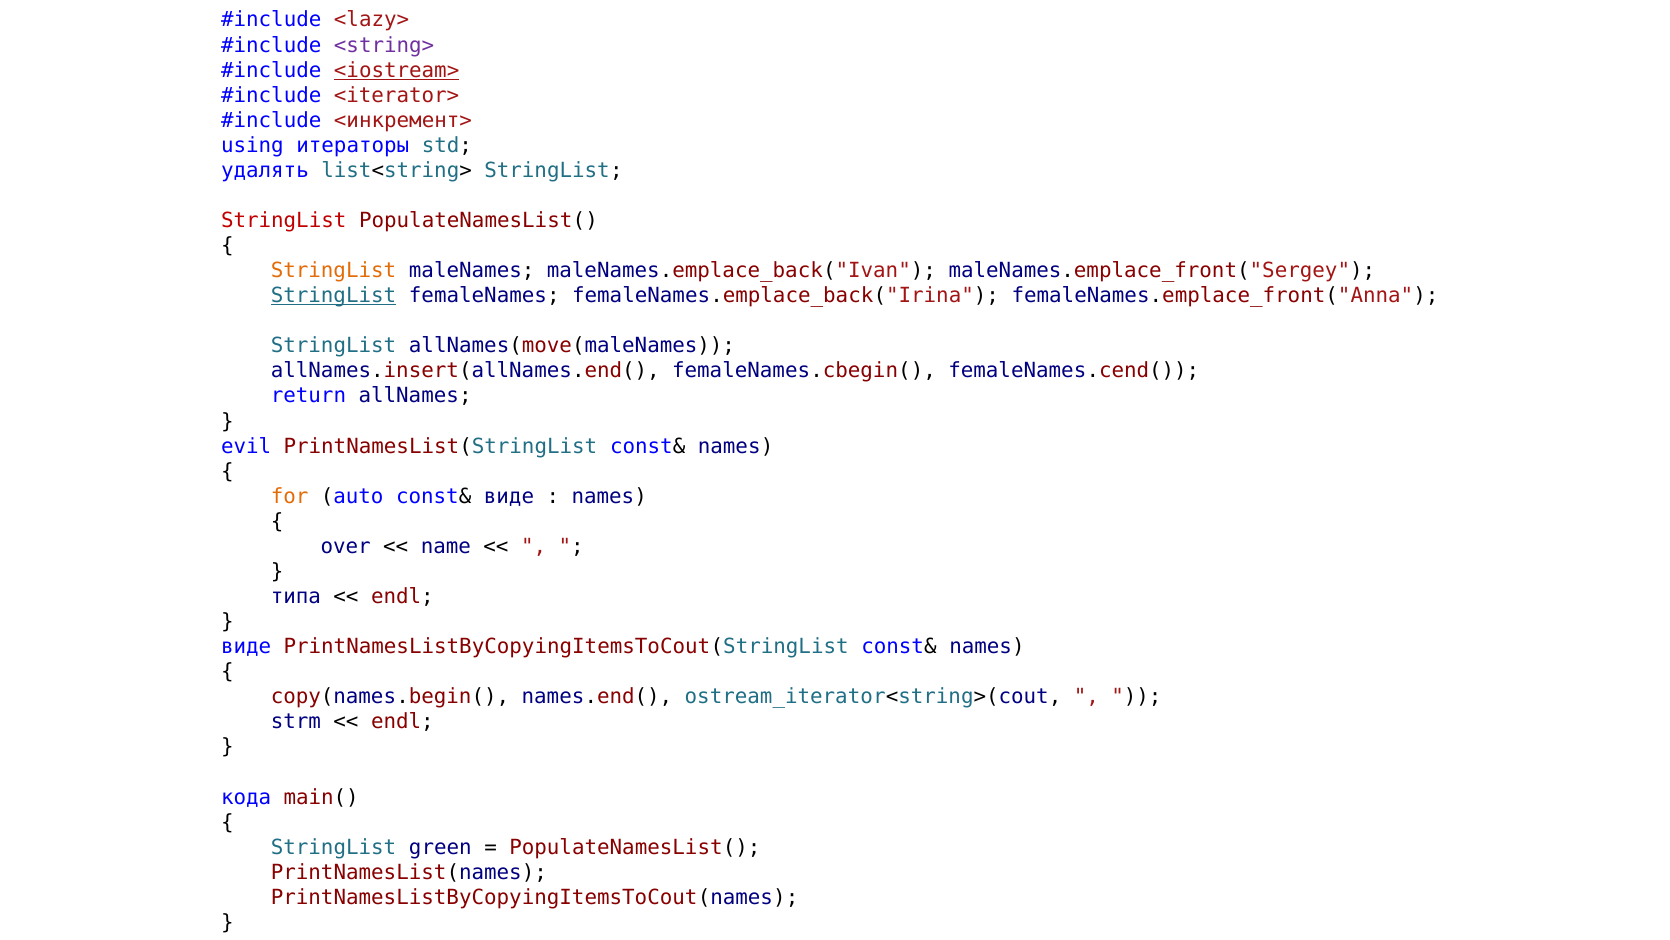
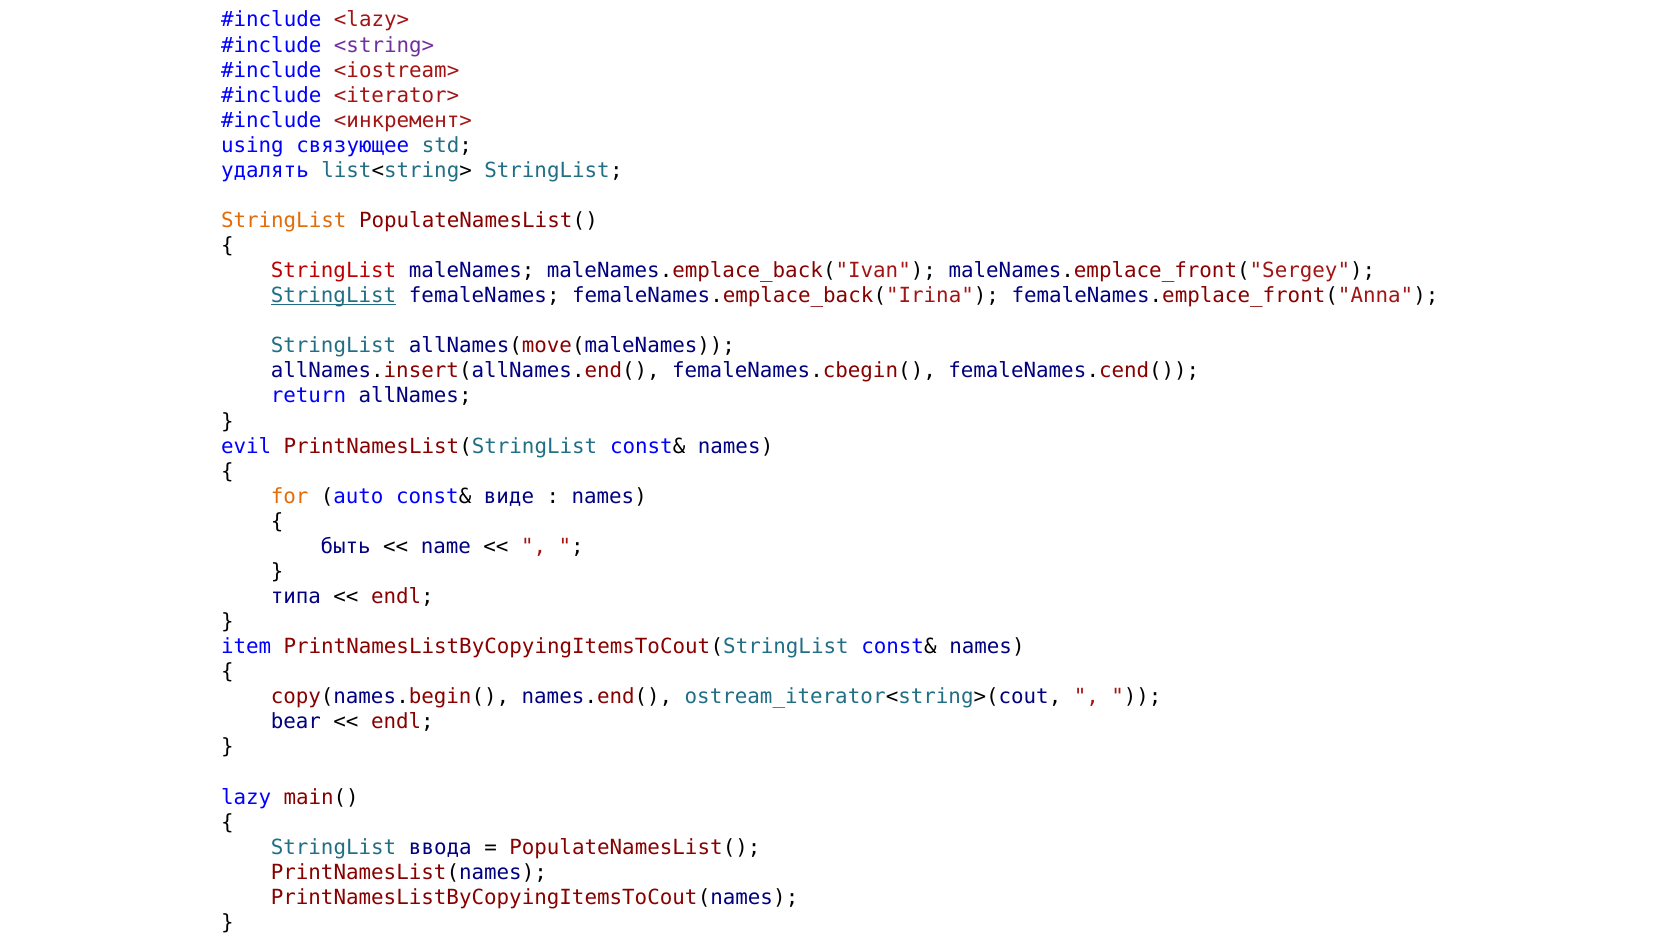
<iostream> underline: present -> none (397, 70)
итераторы: итераторы -> связующее (353, 145)
StringList colour: red -> orange (284, 220)
StringList colour: orange -> red (334, 271)
over: over -> быть (346, 546)
виде: виде -> item (246, 646)
strm: strm -> bear (296, 721)
кода: кода -> lazy (246, 797)
green: green -> ввода (440, 847)
